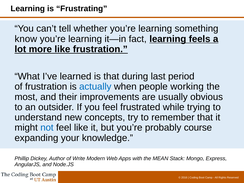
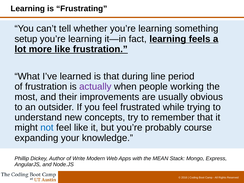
know: know -> setup (26, 39)
last: last -> line (158, 76)
actually colour: blue -> purple (95, 87)
